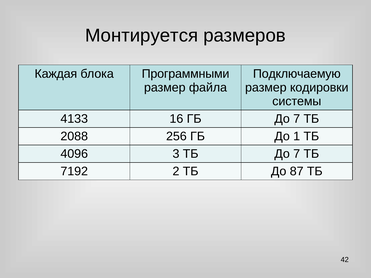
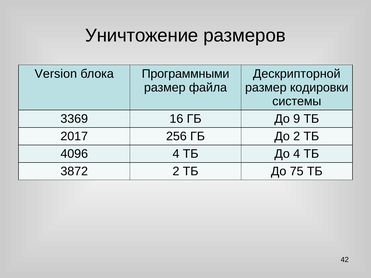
Монтируется: Монтируется -> Уничтожение (142, 36)
Каждая: Каждая -> Version (56, 74)
Подключаемую: Подключаемую -> Дескрипторной (297, 74)
4133: 4133 -> 3369 (74, 119)
ГБ До 7: 7 -> 9 (297, 119)
2088: 2088 -> 2017 (74, 136)
До 1: 1 -> 2 (297, 136)
4096 3: 3 -> 4 (176, 154)
ТБ До 7: 7 -> 4 (297, 154)
7192: 7192 -> 3872 (74, 172)
87: 87 -> 75 (297, 172)
